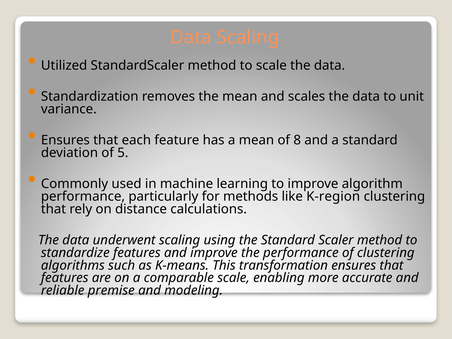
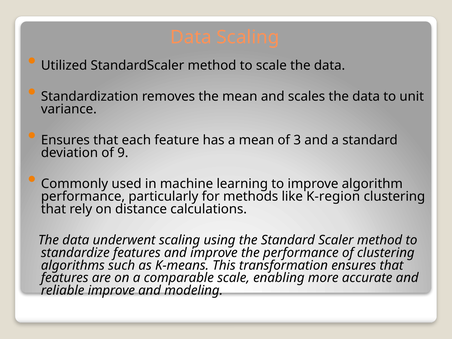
8: 8 -> 3 (297, 140)
5: 5 -> 9 (123, 153)
reliable premise: premise -> improve (111, 291)
